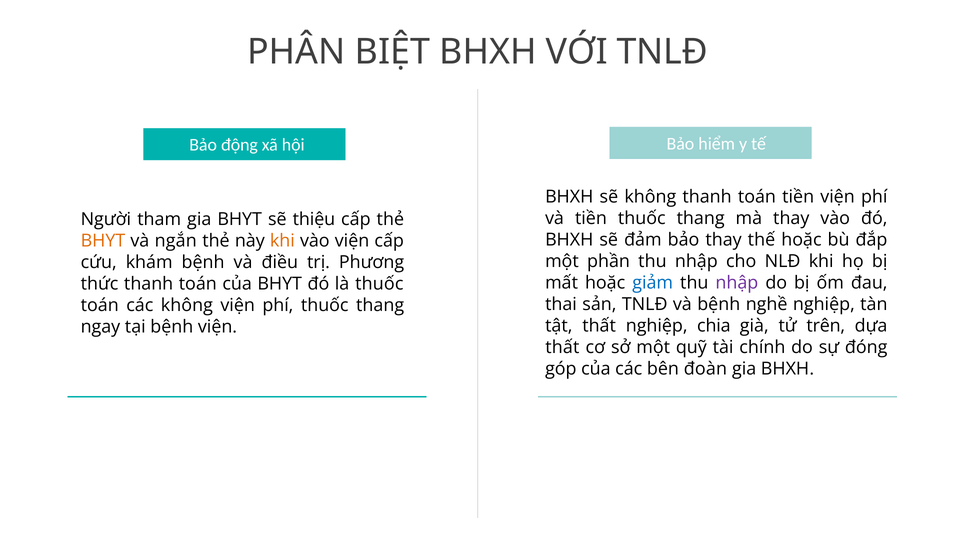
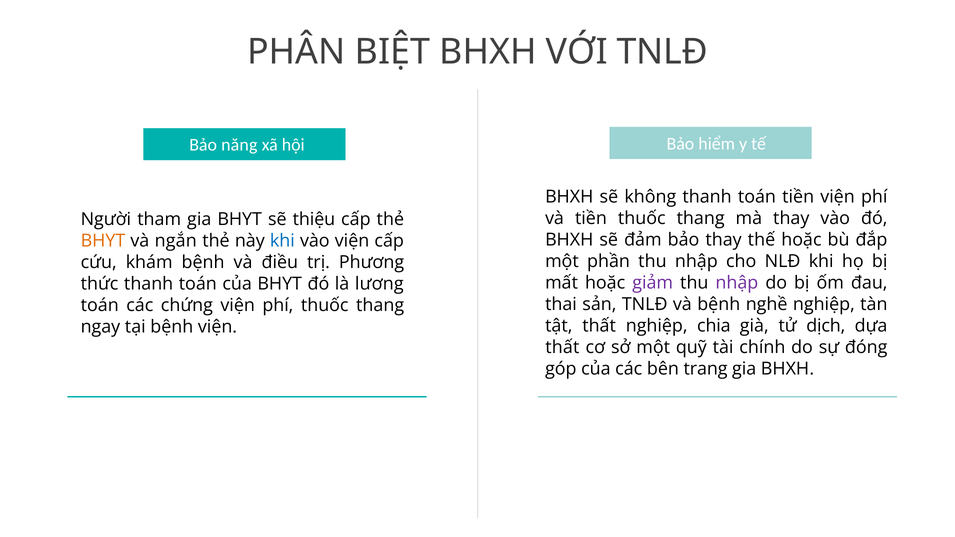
động: động -> năng (239, 145)
khi colour: orange -> blue (282, 241)
giảm colour: blue -> purple (653, 283)
là thuốc: thuốc -> lương (379, 284)
các không: không -> chứng (187, 305)
trên: trên -> dịch (826, 326)
đoàn: đoàn -> trang (706, 369)
